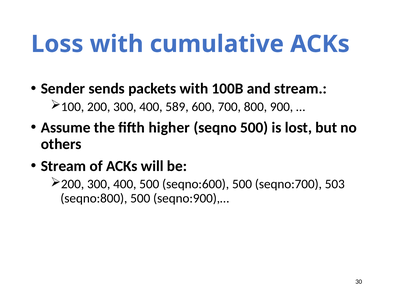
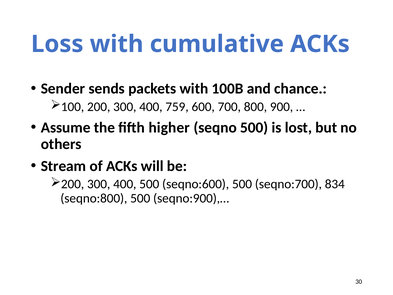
and stream: stream -> chance (301, 89)
589: 589 -> 759 (177, 107)
503: 503 -> 834 (335, 184)
